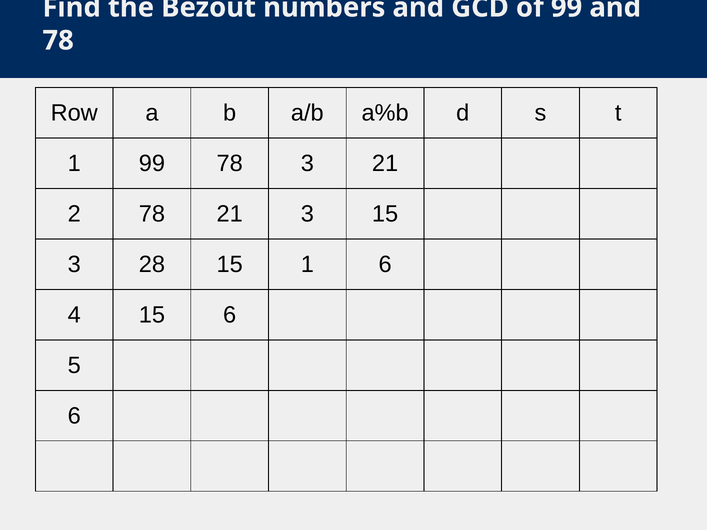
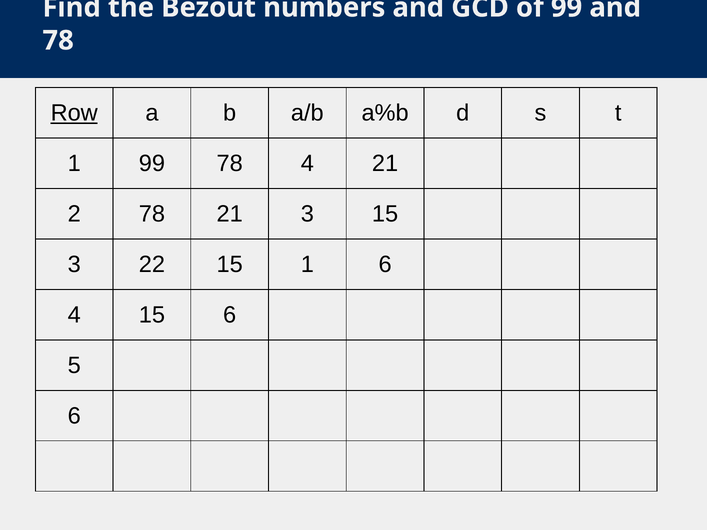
Row underline: none -> present (74, 113)
78 3: 3 -> 4 (307, 164)
28: 28 -> 22 (152, 265)
